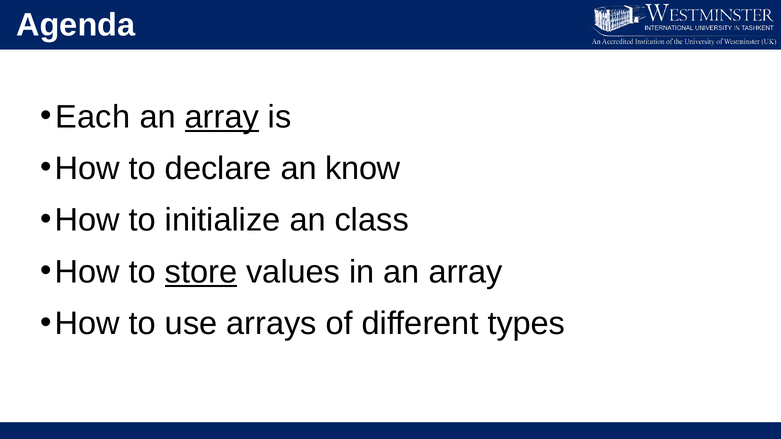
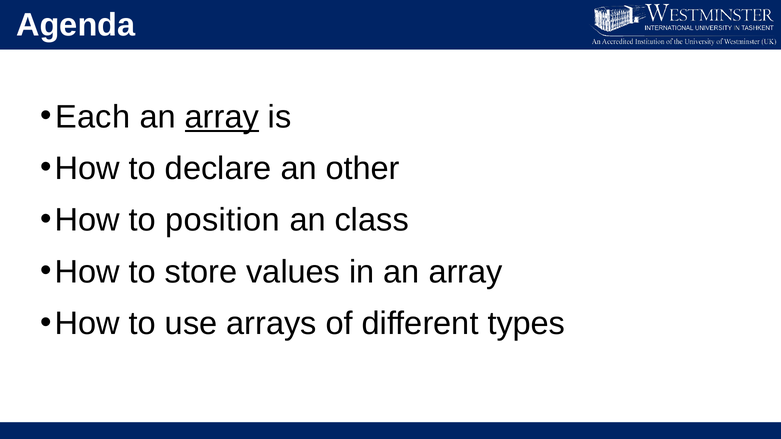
know: know -> other (363, 169)
initialize: initialize -> position (223, 220)
store underline: present -> none (201, 272)
